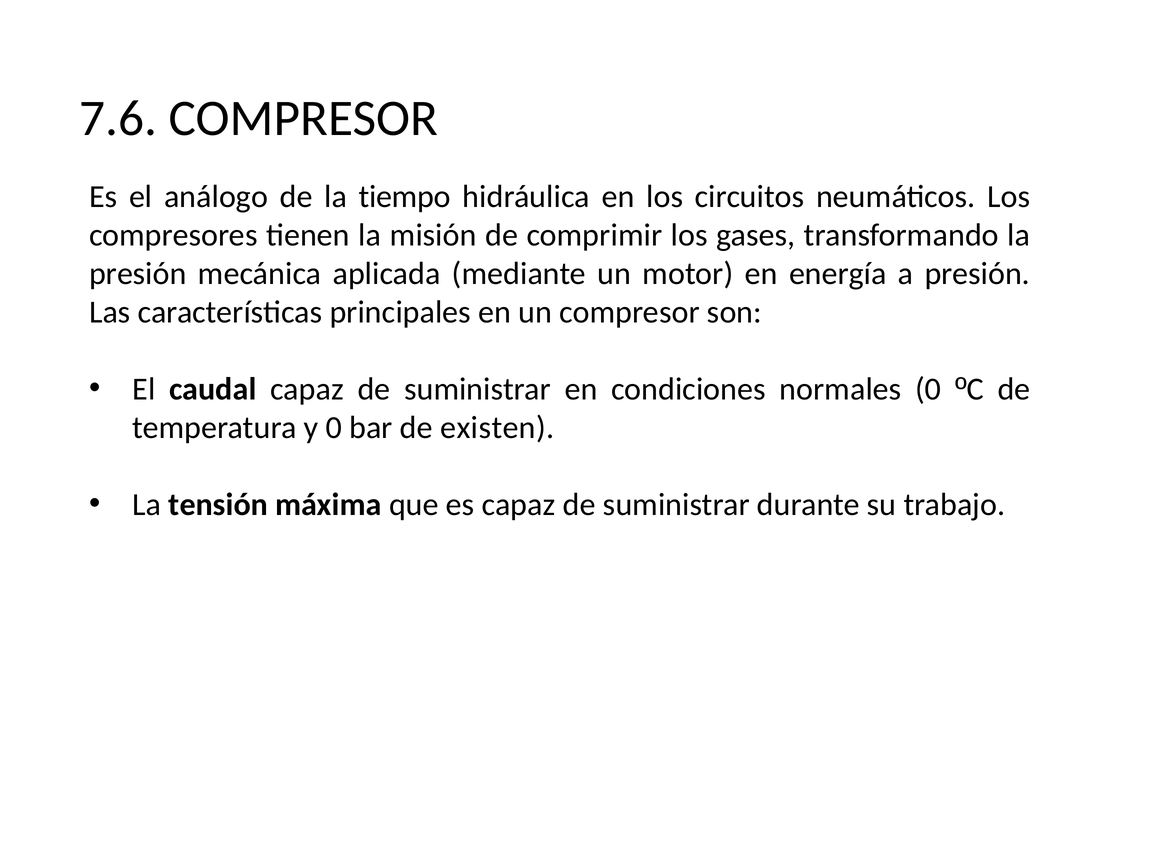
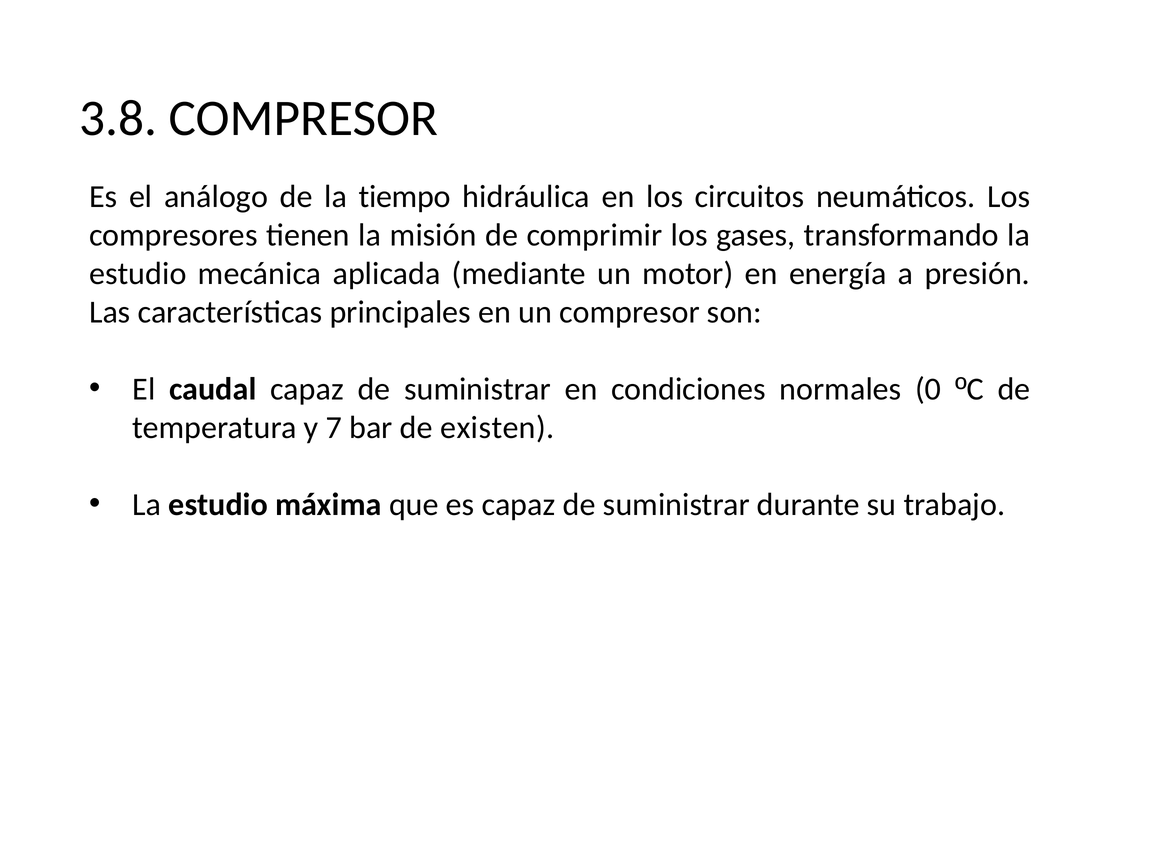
7.6: 7.6 -> 3.8 (118, 118)
presión: presión -> estudio (138, 274)
y 0: 0 -> 7 (334, 428)
tensión: tensión -> estudio (218, 505)
